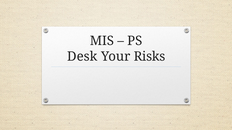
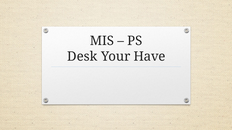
Risks: Risks -> Have (150, 57)
